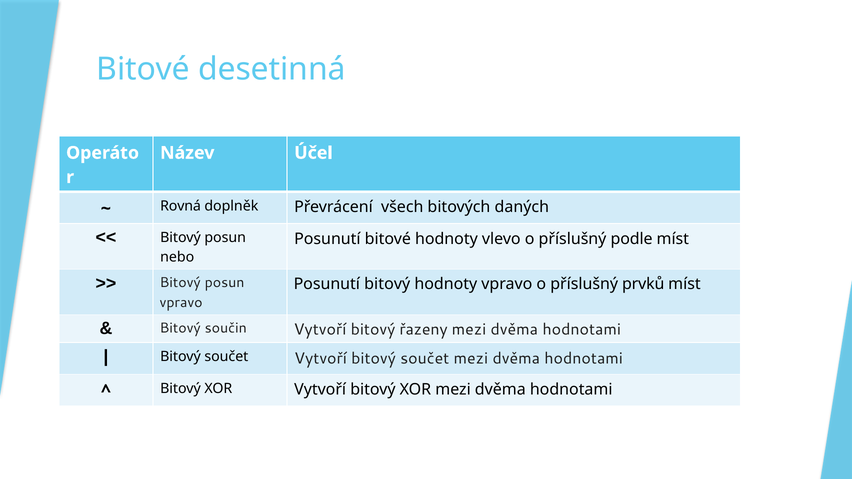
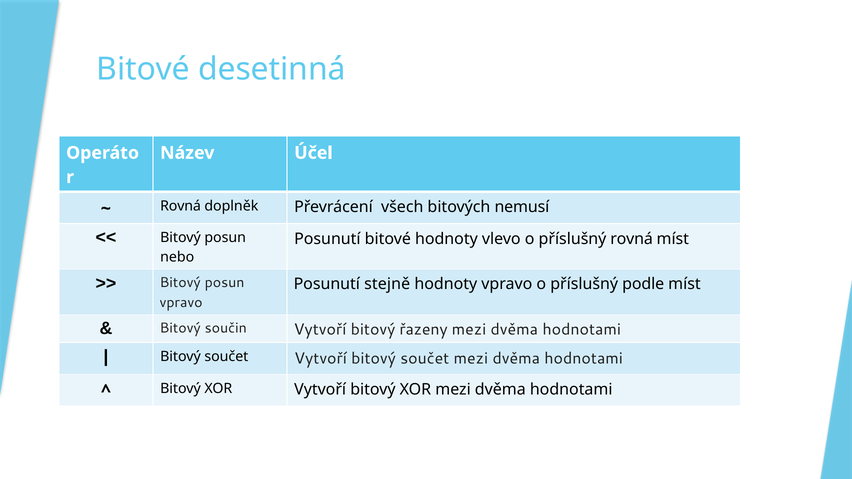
daných: daných -> nemusí (522, 207)
příslušný podle: podle -> rovná (632, 239)
Posunutí bitový: bitový -> stejně (387, 284)
prvků: prvků -> podle (643, 284)
